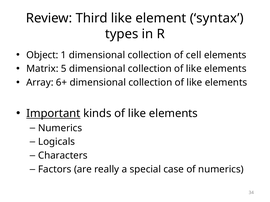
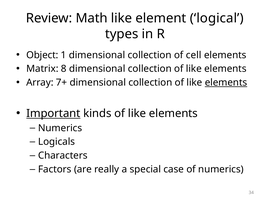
Third: Third -> Math (92, 18)
syntax: syntax -> logical (217, 18)
5: 5 -> 8 (64, 69)
6+: 6+ -> 7+ (62, 83)
elements underline: none -> present (226, 83)
